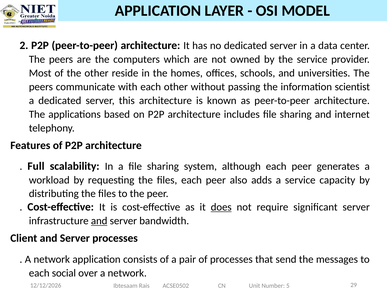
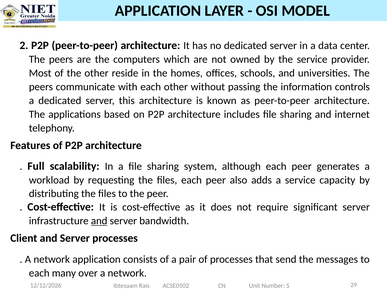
scientist: scientist -> controls (352, 87)
does underline: present -> none (221, 207)
social: social -> many (64, 273)
